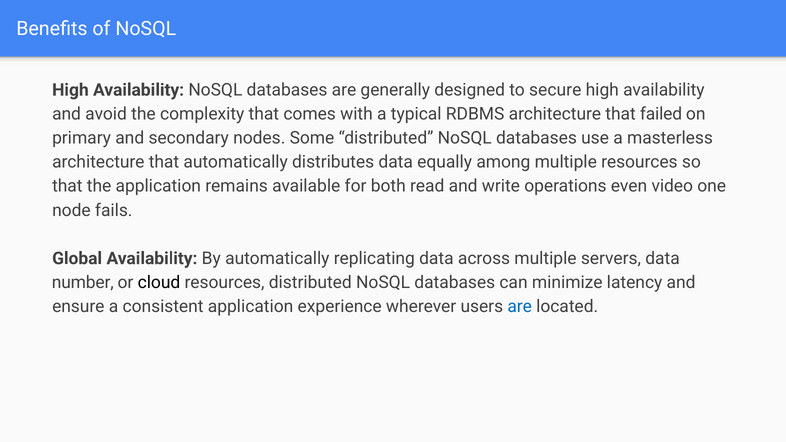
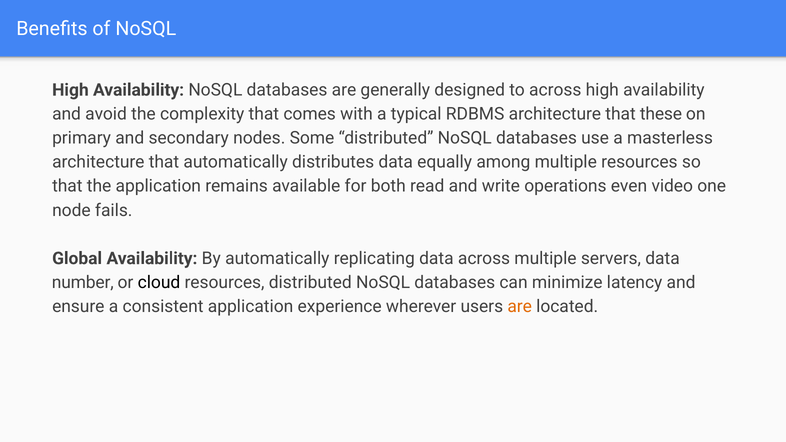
to secure: secure -> across (555, 90)
failed: failed -> these (661, 114)
are colour: blue -> orange (520, 307)
